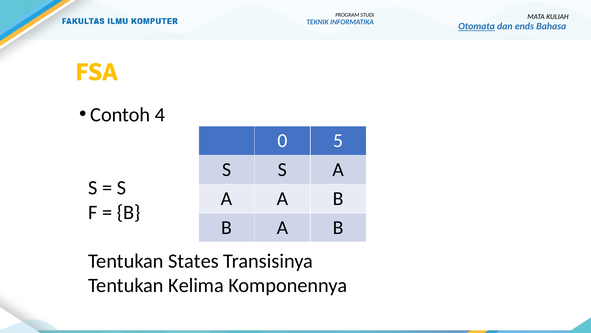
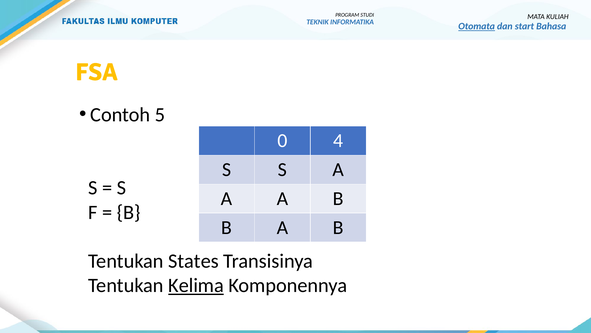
ends: ends -> start (524, 26)
4: 4 -> 5 (160, 114)
5: 5 -> 4 (338, 140)
Kelima underline: none -> present (196, 285)
